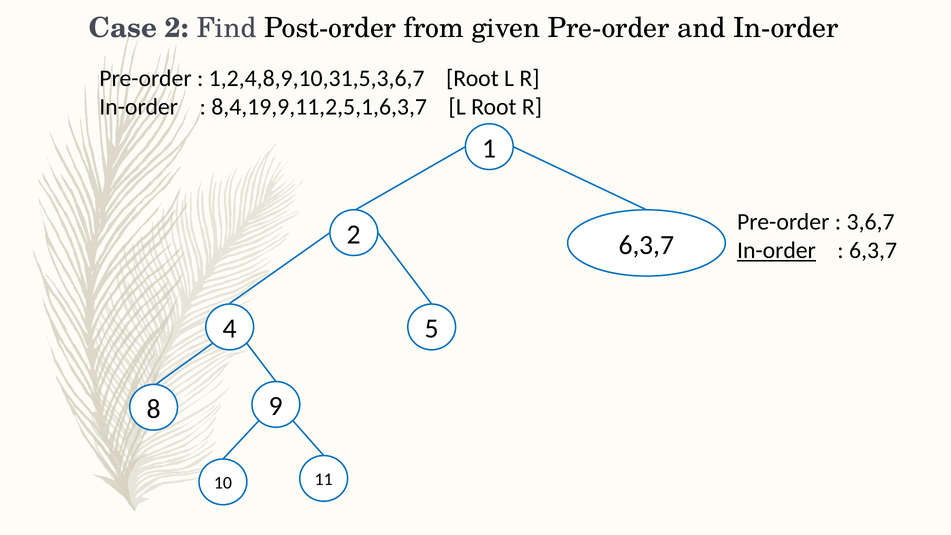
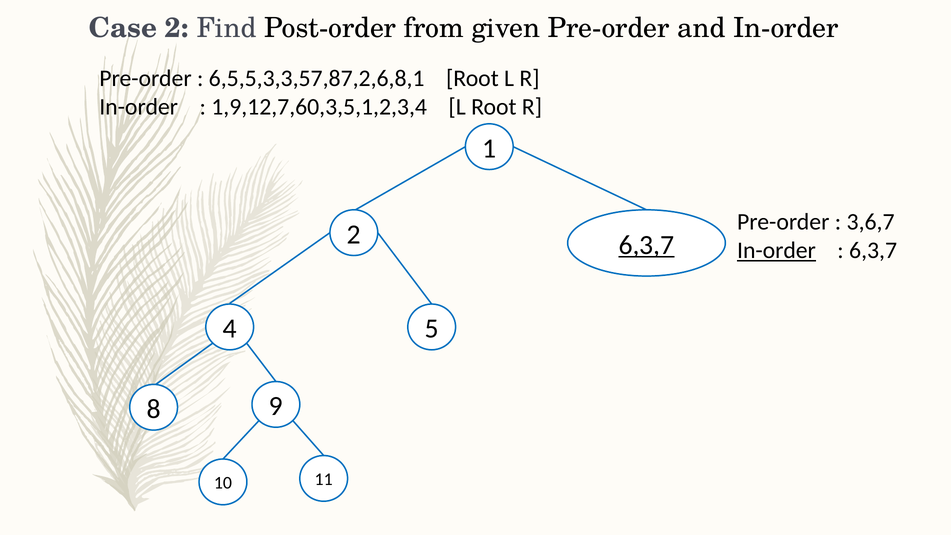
1,2,4,8,9,10,31,5,3,6,7: 1,2,4,8,9,10,31,5,3,6,7 -> 6,5,5,3,3,57,87,2,6,8,1 (317, 78)
8,4,19,9,11,2,5,1,6,3,7: 8,4,19,9,11,2,5,1,6,3,7 -> 1,9,12,7,60,3,5,1,2,3,4 (319, 107)
6,3,7 underline: none -> present (646, 245)
